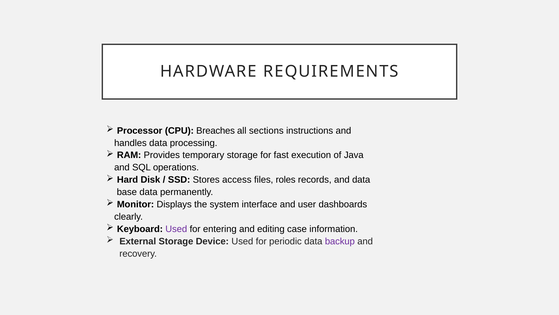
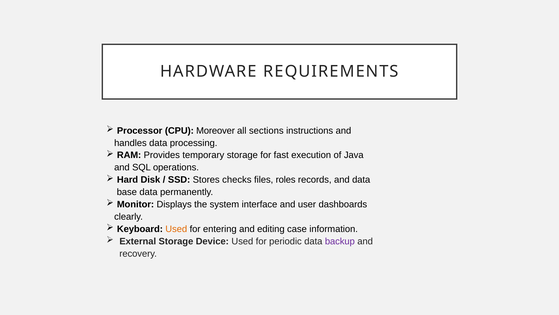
Breaches: Breaches -> Moreover (216, 130)
access: access -> checks (237, 180)
Used colour: purple -> orange (176, 229)
